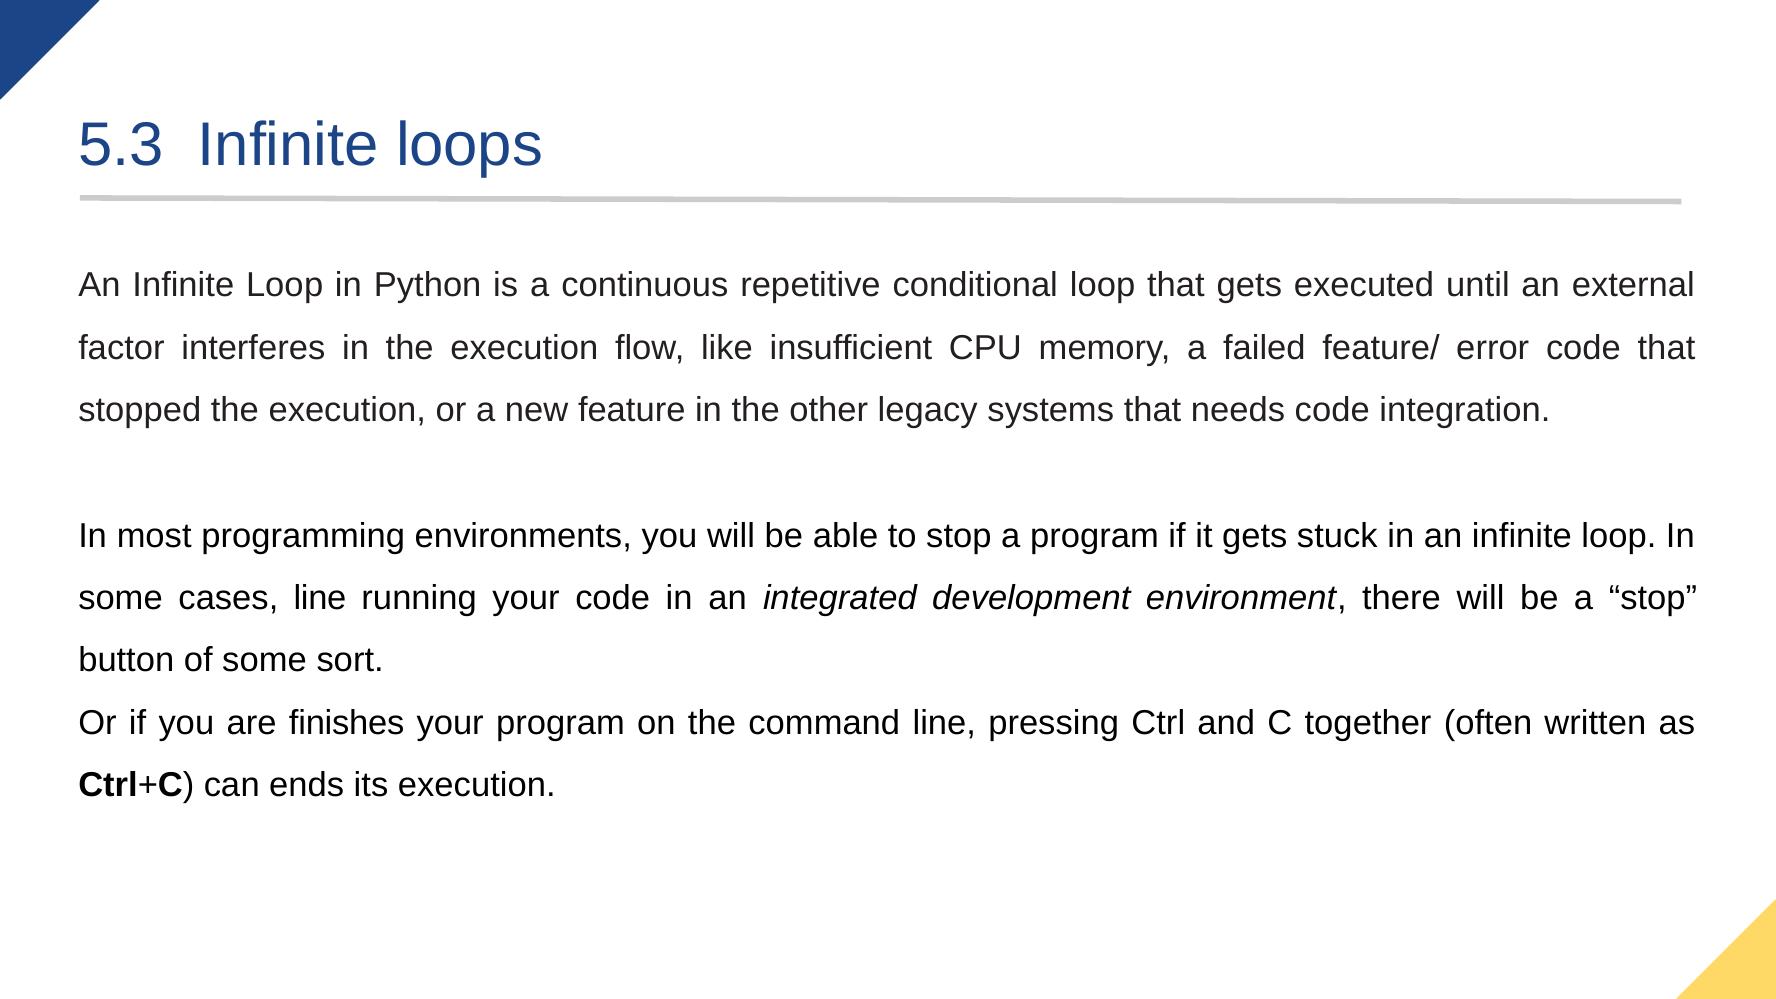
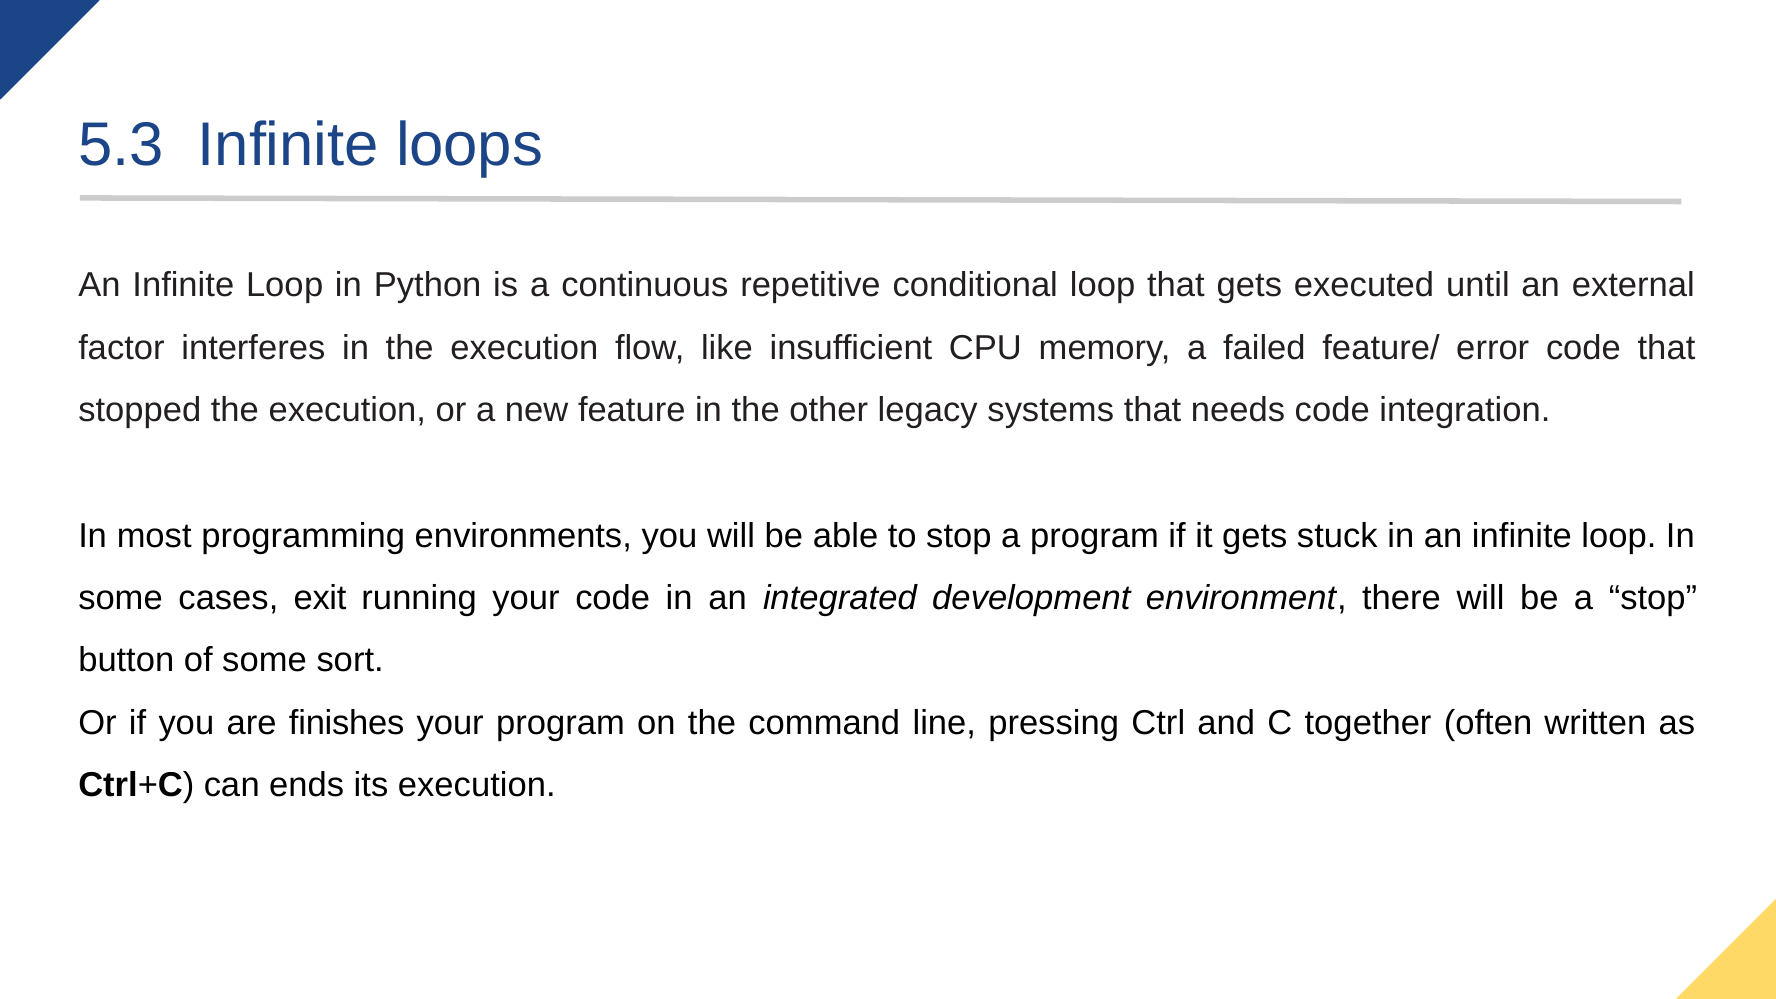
cases line: line -> exit (320, 598)
